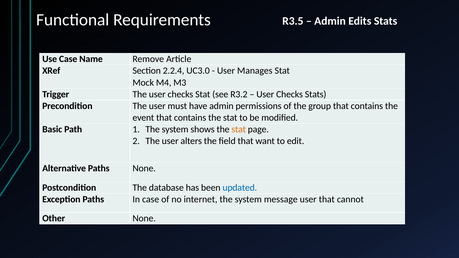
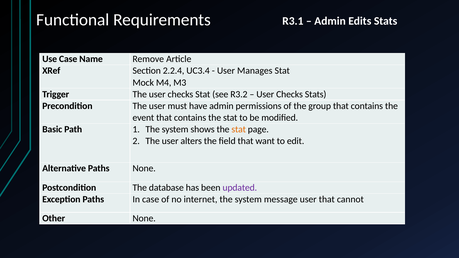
R3.5: R3.5 -> R3.1 (293, 21)
UC3.0: UC3.0 -> UC3.4 (198, 71)
updated colour: blue -> purple (240, 188)
